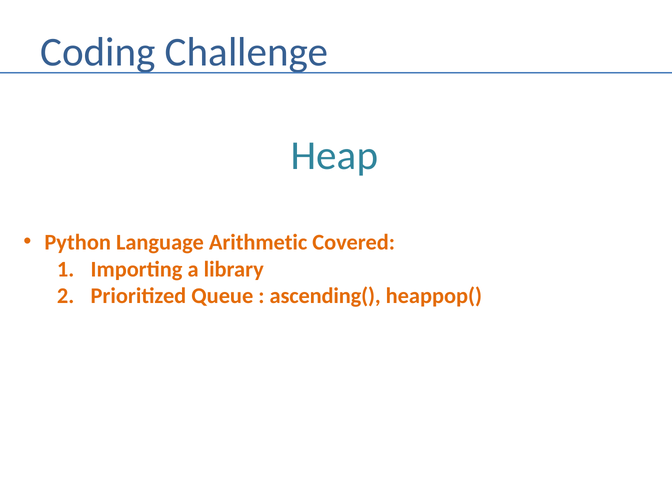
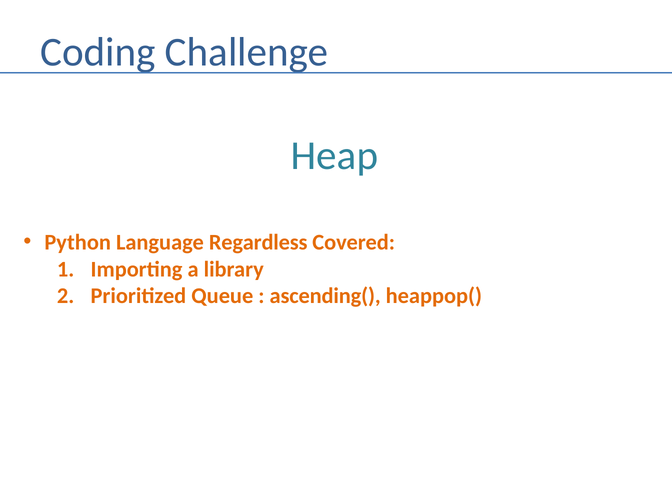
Arithmetic: Arithmetic -> Regardless (258, 242)
